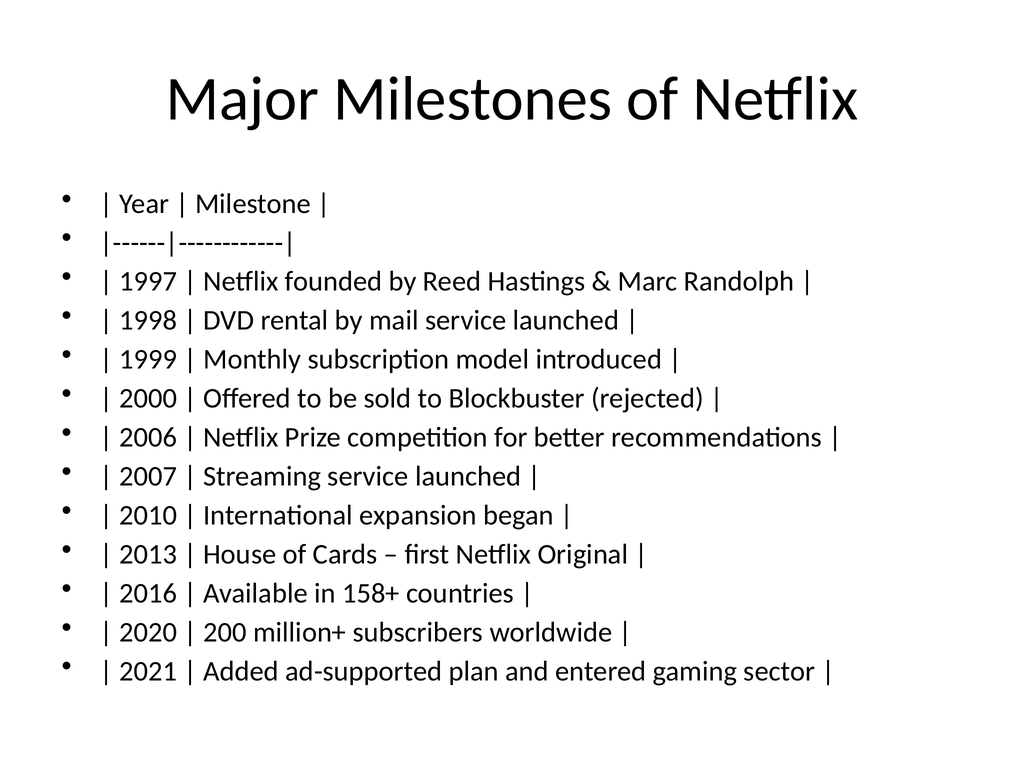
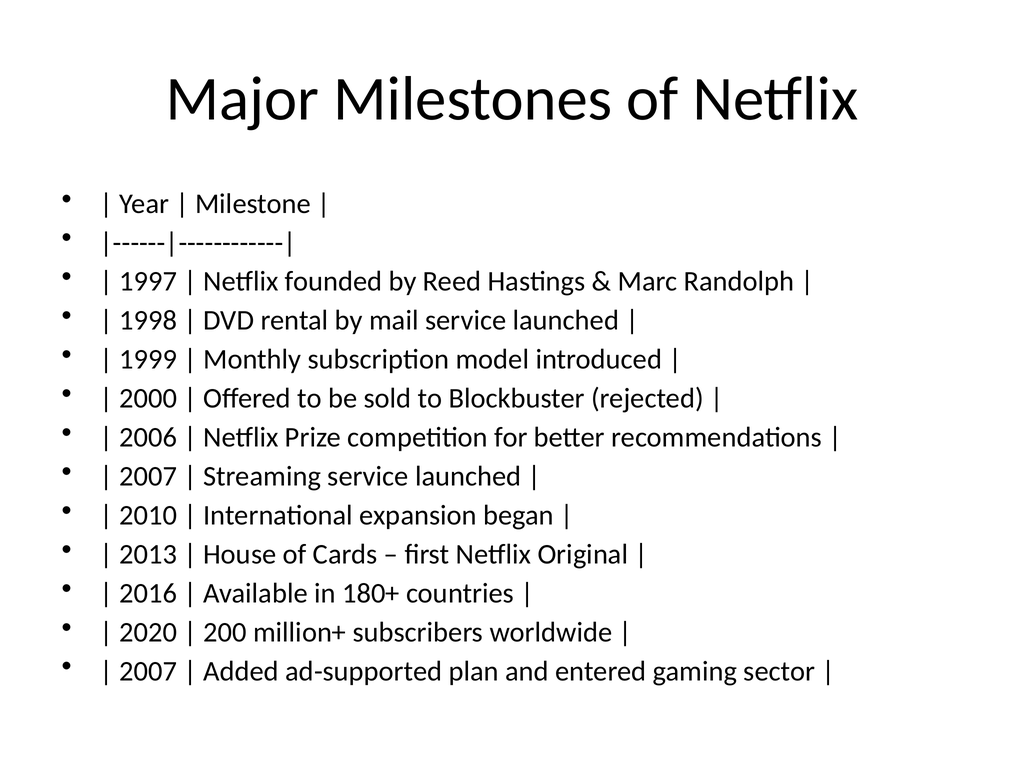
158+: 158+ -> 180+ (371, 593)
2021: 2021 -> 2007 (148, 671)
